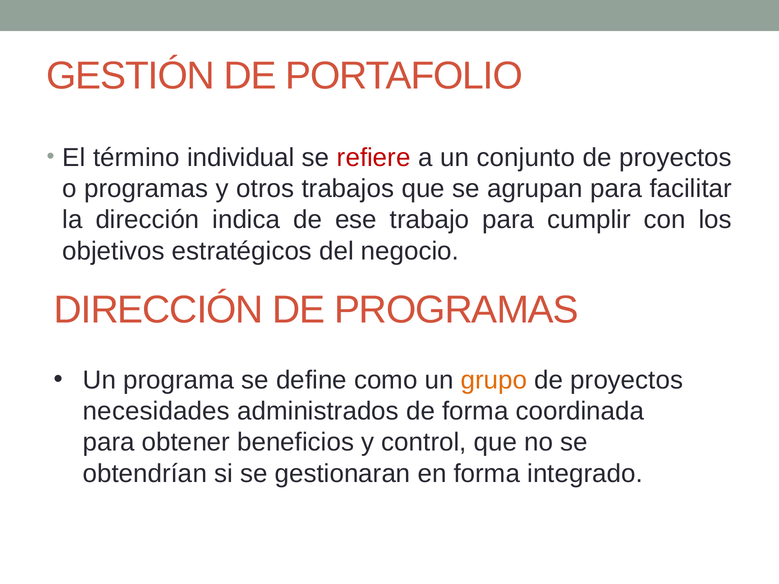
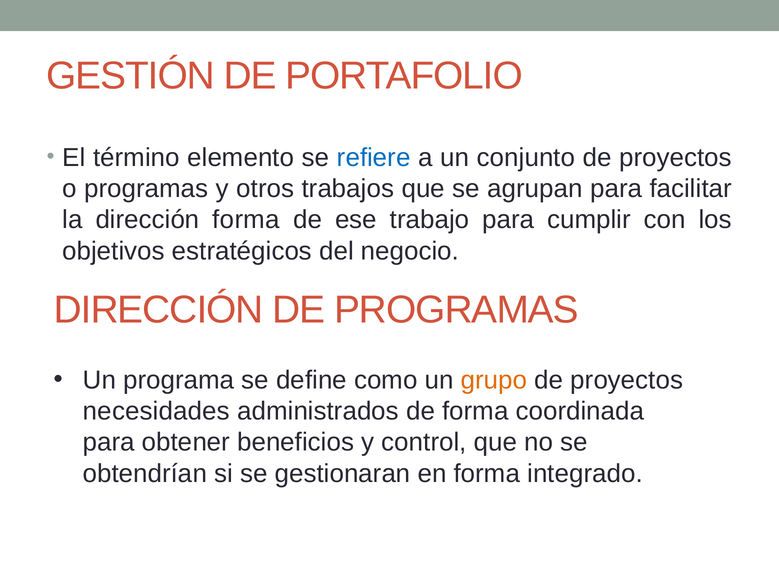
individual: individual -> elemento (241, 158)
refiere colour: red -> blue (374, 158)
dirección indica: indica -> forma (246, 220)
